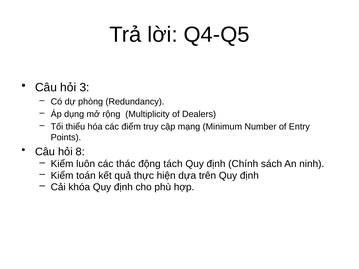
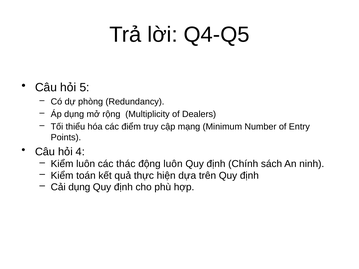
3: 3 -> 5 (85, 88)
8: 8 -> 4 (80, 152)
động tách: tách -> luôn (173, 164)
Cải khóa: khóa -> dụng (79, 187)
